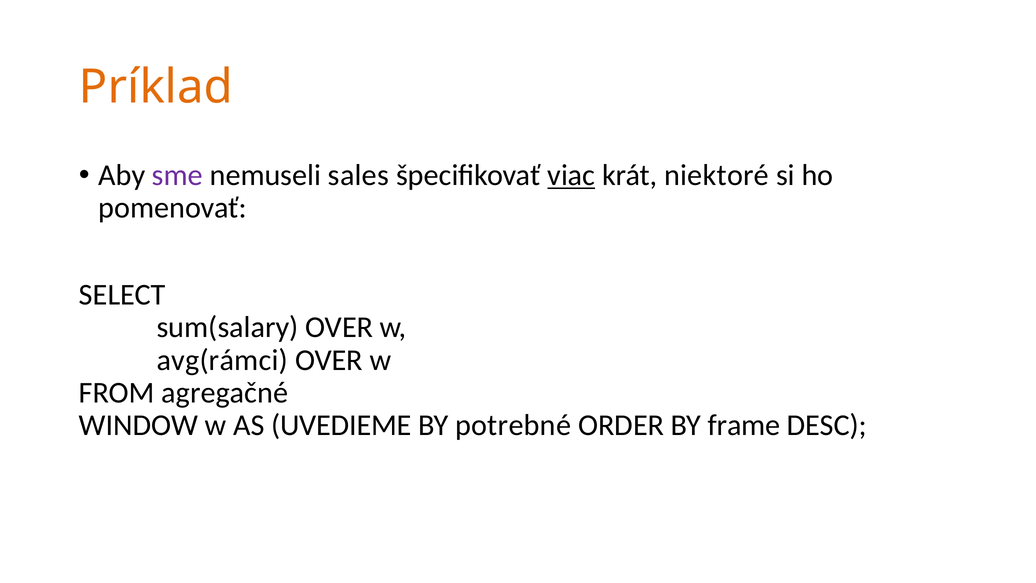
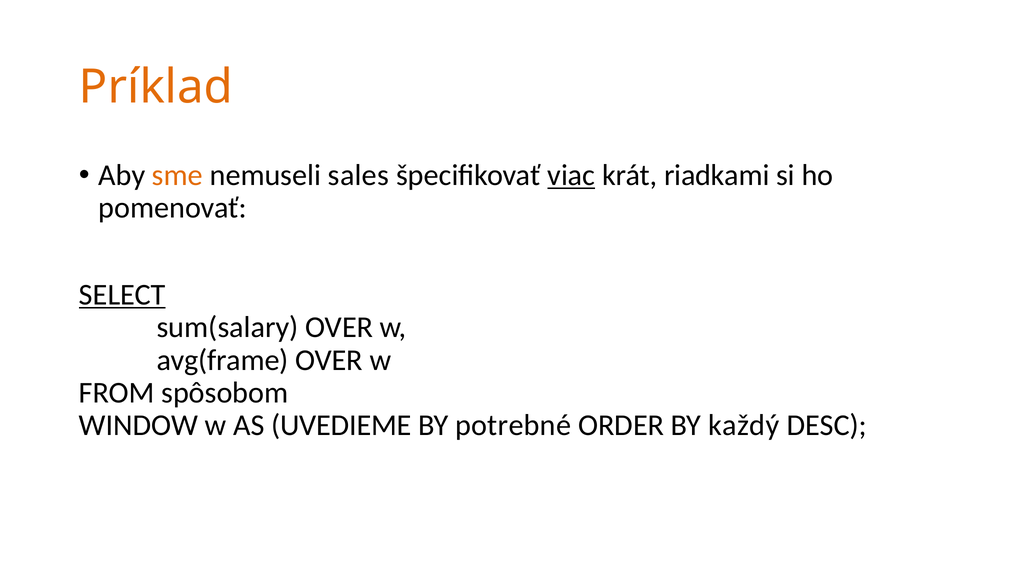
sme colour: purple -> orange (177, 175)
niektoré: niektoré -> riadkami (717, 175)
SELECT underline: none -> present (122, 295)
avg(rámci: avg(rámci -> avg(frame (223, 360)
agregačné: agregačné -> spôsobom (225, 393)
frame: frame -> každý (744, 425)
